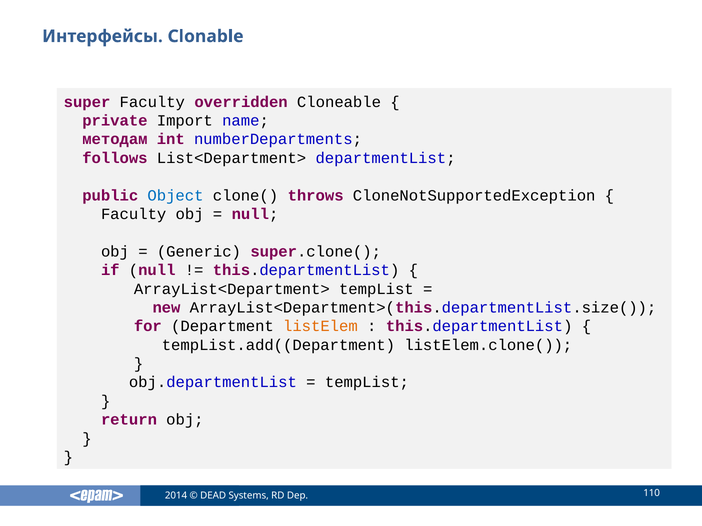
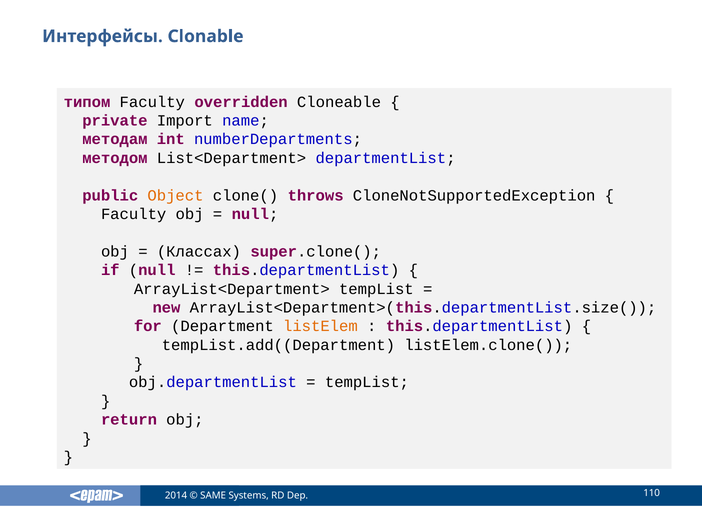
super: super -> типом (87, 102)
follows: follows -> методом (115, 158)
Object colour: blue -> orange (175, 196)
Generic: Generic -> Классах (199, 252)
DEAD: DEAD -> SAME (213, 496)
